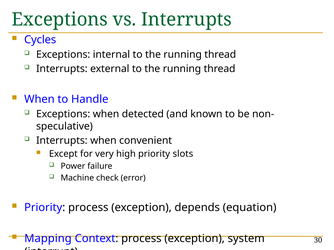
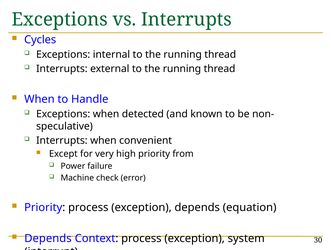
slots: slots -> from (183, 154)
Mapping: Mapping -> Depends (48, 239)
